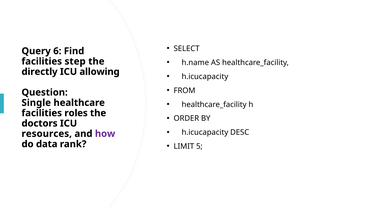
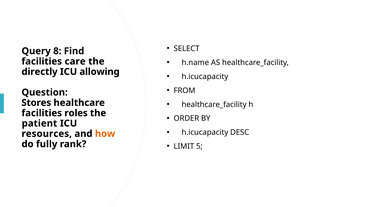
6: 6 -> 8 (57, 51)
step: step -> care (75, 61)
Single: Single -> Stores (36, 103)
doctors: doctors -> patient (39, 123)
how colour: purple -> orange (105, 134)
data: data -> fully (47, 144)
